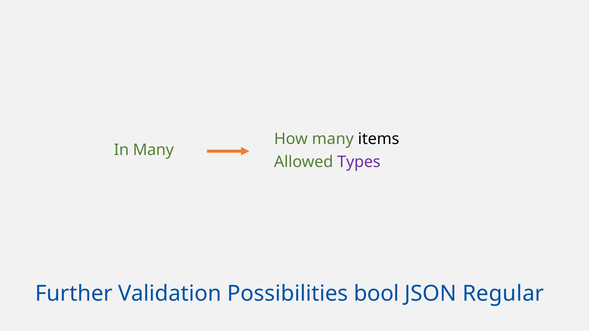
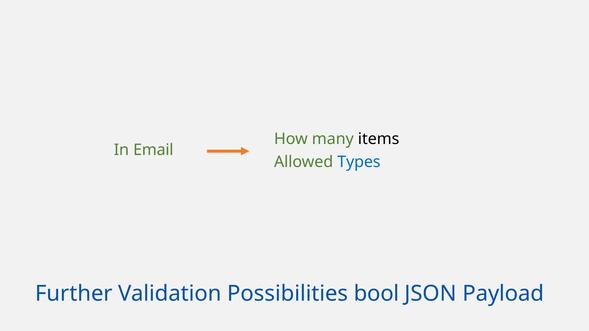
In Many: Many -> Email (153, 150)
Types colour: purple -> blue (359, 162)
Regular: Regular -> Payload (503, 294)
